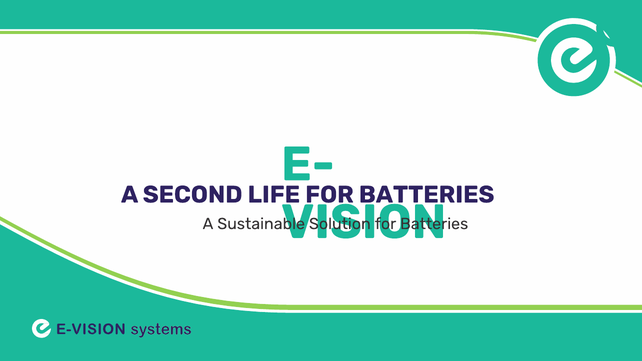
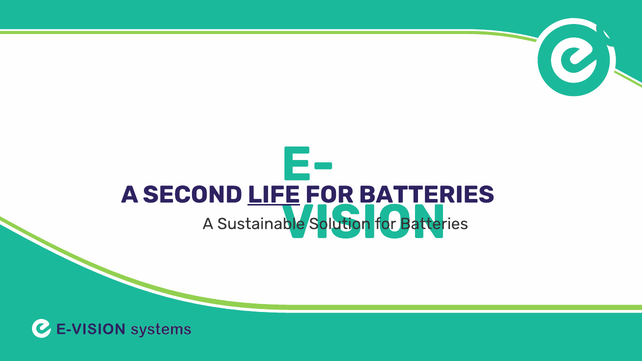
LIFE underline: none -> present (274, 195)
